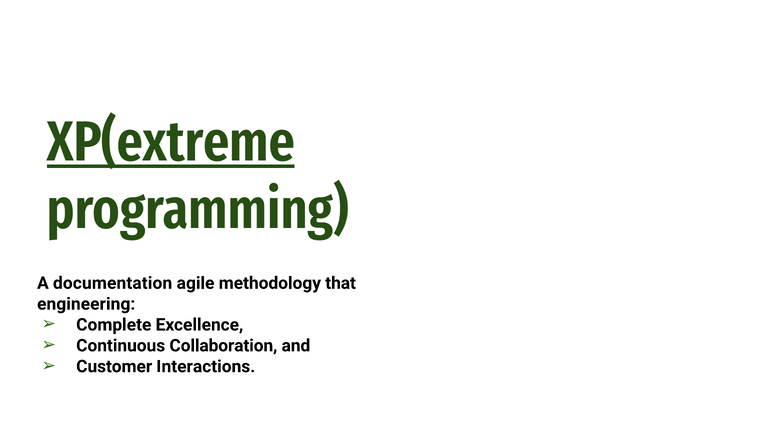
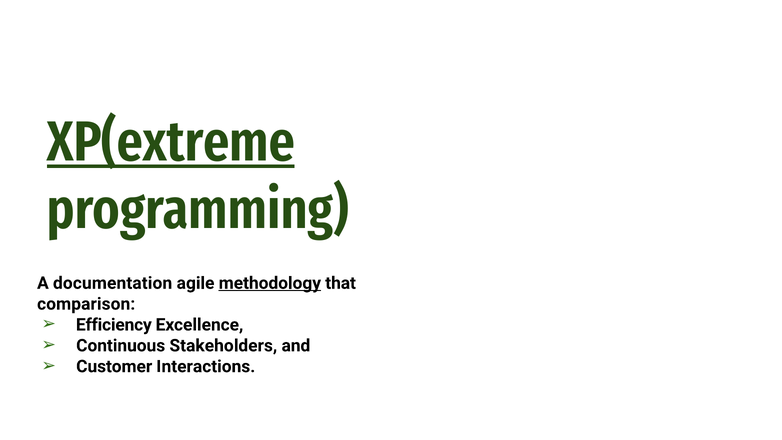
methodology underline: none -> present (270, 283)
engineering: engineering -> comparison (86, 304)
Complete: Complete -> Efficiency (114, 325)
Collaboration: Collaboration -> Stakeholders (223, 346)
